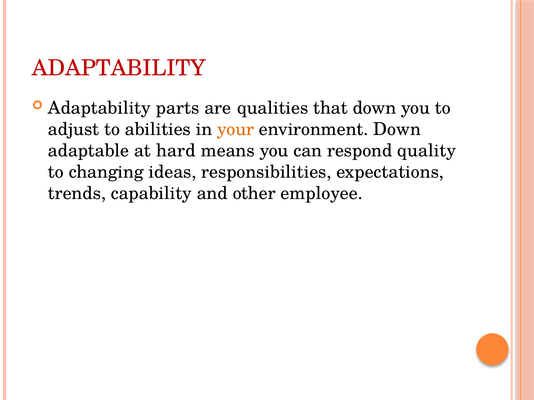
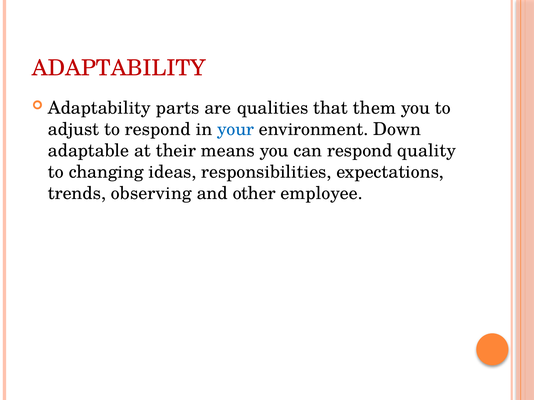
that down: down -> them (374, 108)
to abilities: abilities -> respond (158, 129)
your colour: orange -> blue (236, 129)
hard: hard -> their (176, 151)
capability: capability -> observing (151, 193)
